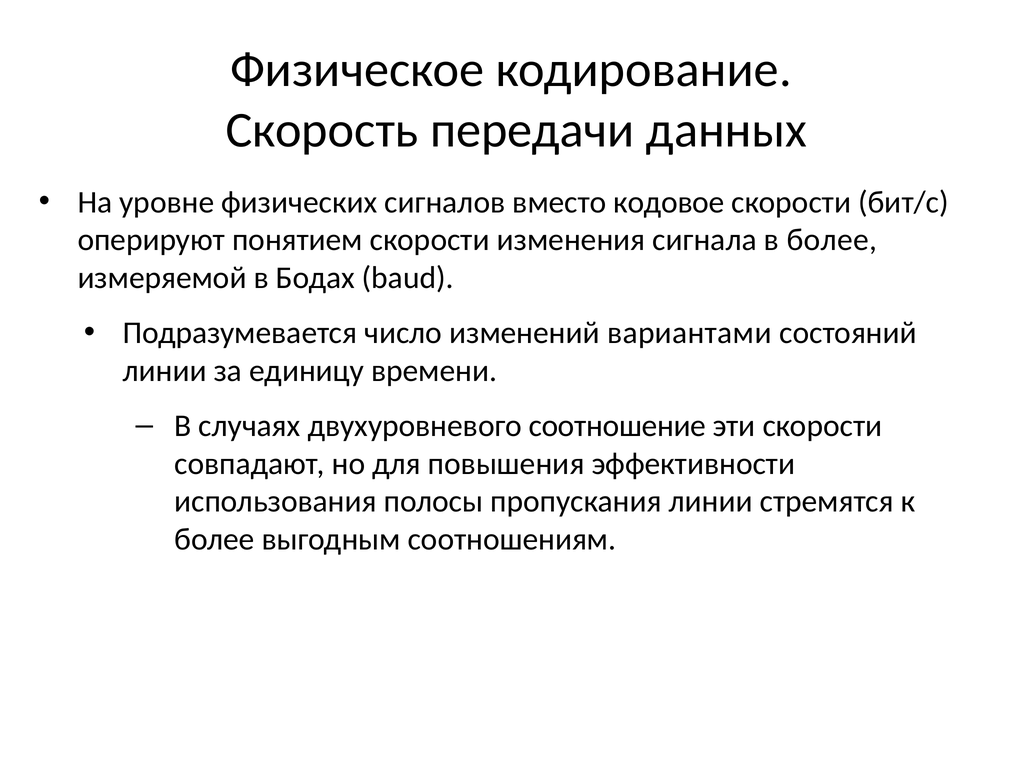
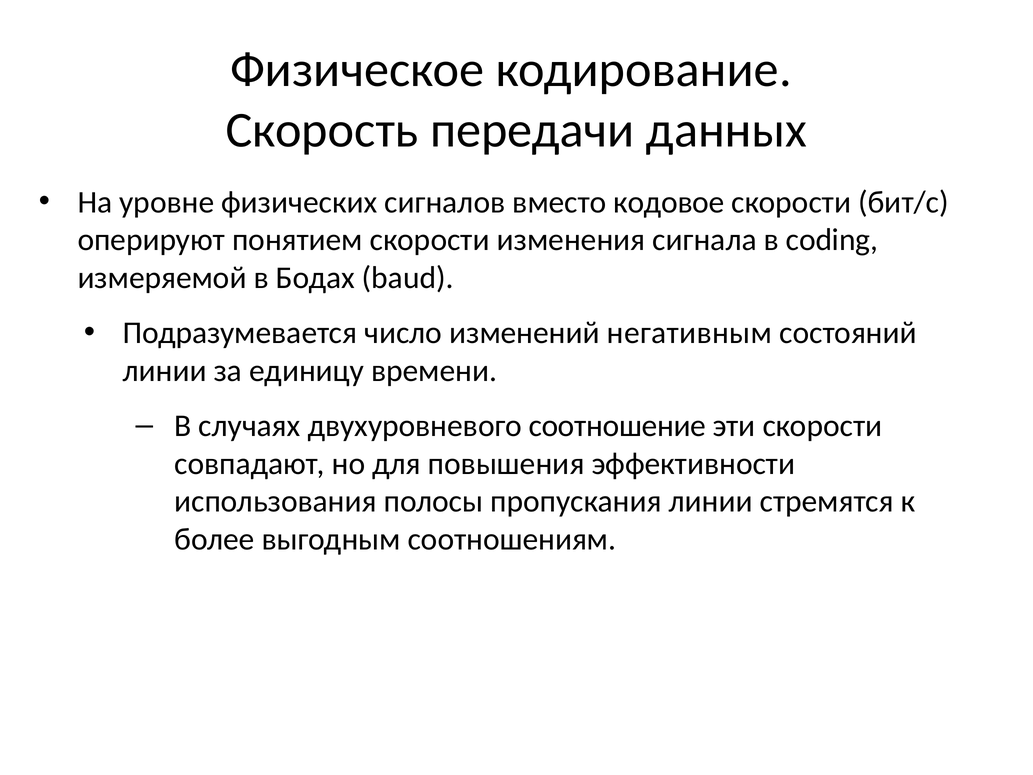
в более: более -> coding (832, 240)
вариантами: вариантами -> негативным (689, 333)
